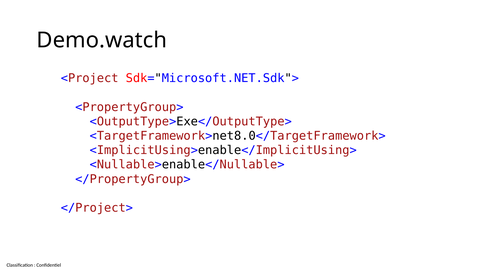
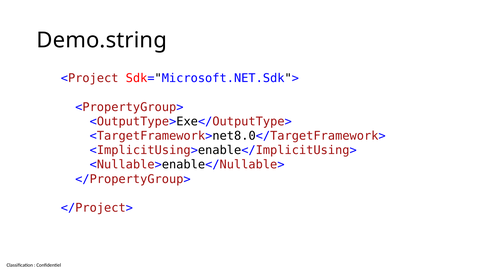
Demo.watch: Demo.watch -> Demo.string (102, 40)
